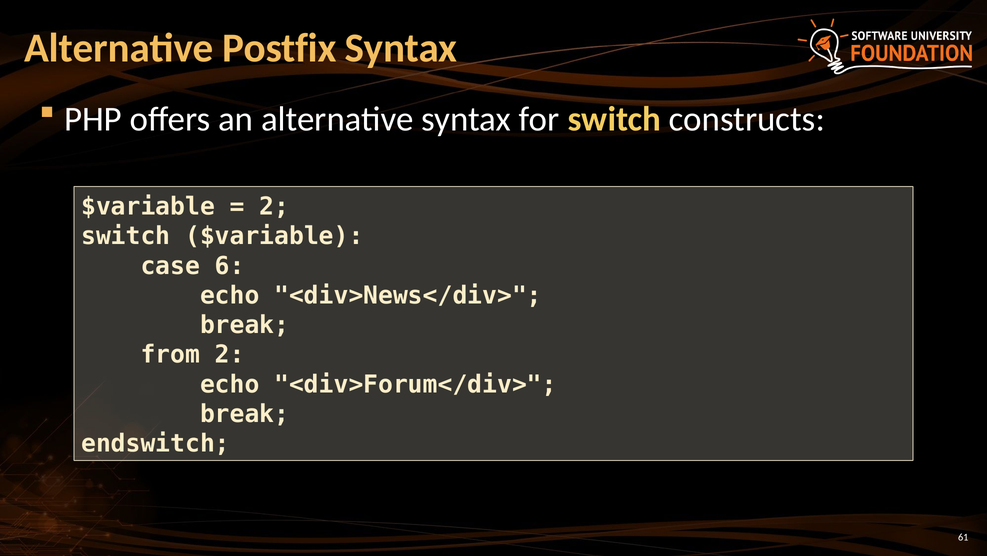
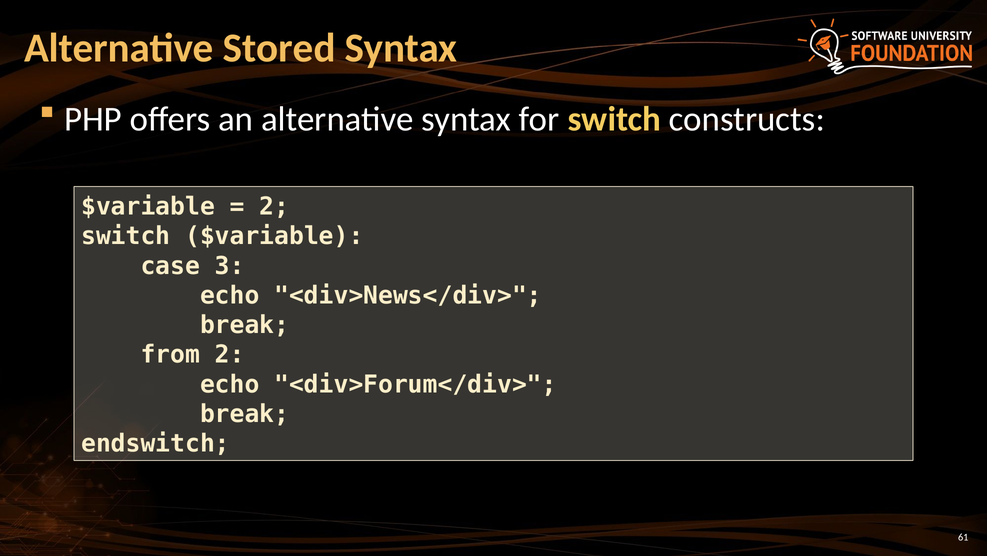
Postfix: Postfix -> Stored (279, 48)
6: 6 -> 3 (230, 266)
